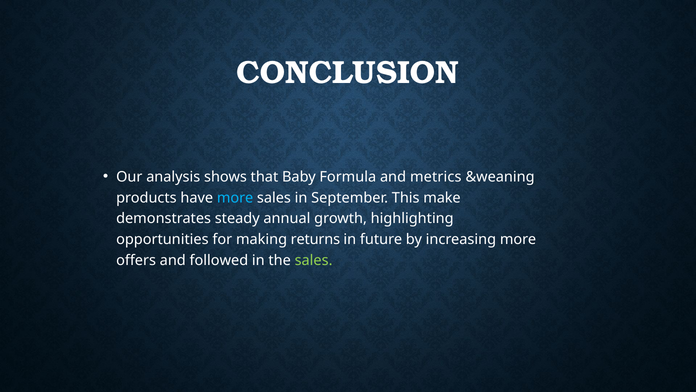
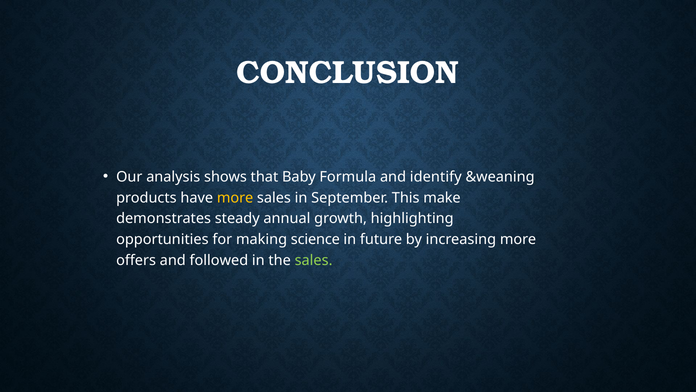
metrics: metrics -> identify (436, 177)
more colour: light blue -> yellow (235, 198)
returns: returns -> science (315, 239)
